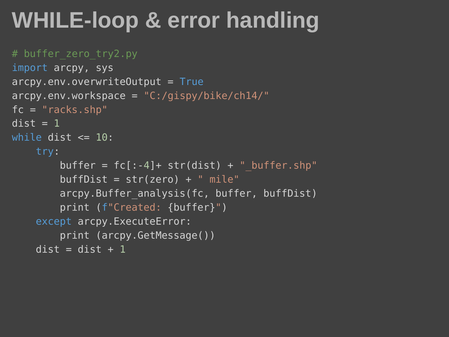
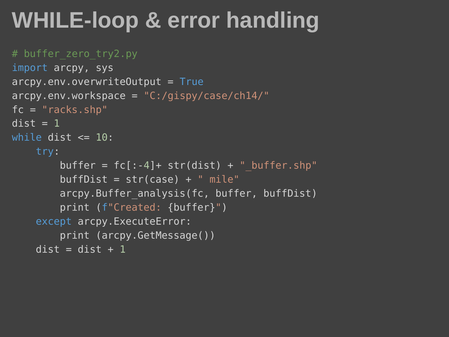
C:/gispy/bike/ch14/: C:/gispy/bike/ch14/ -> C:/gispy/case/ch14/ (207, 96)
str(zero: str(zero -> str(case (153, 179)
